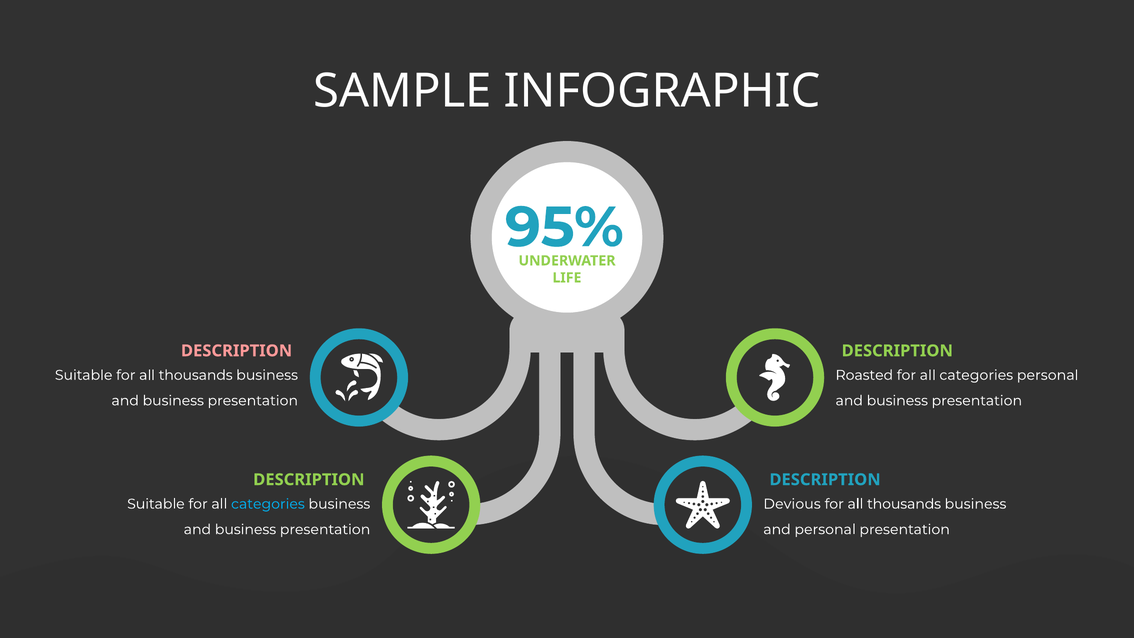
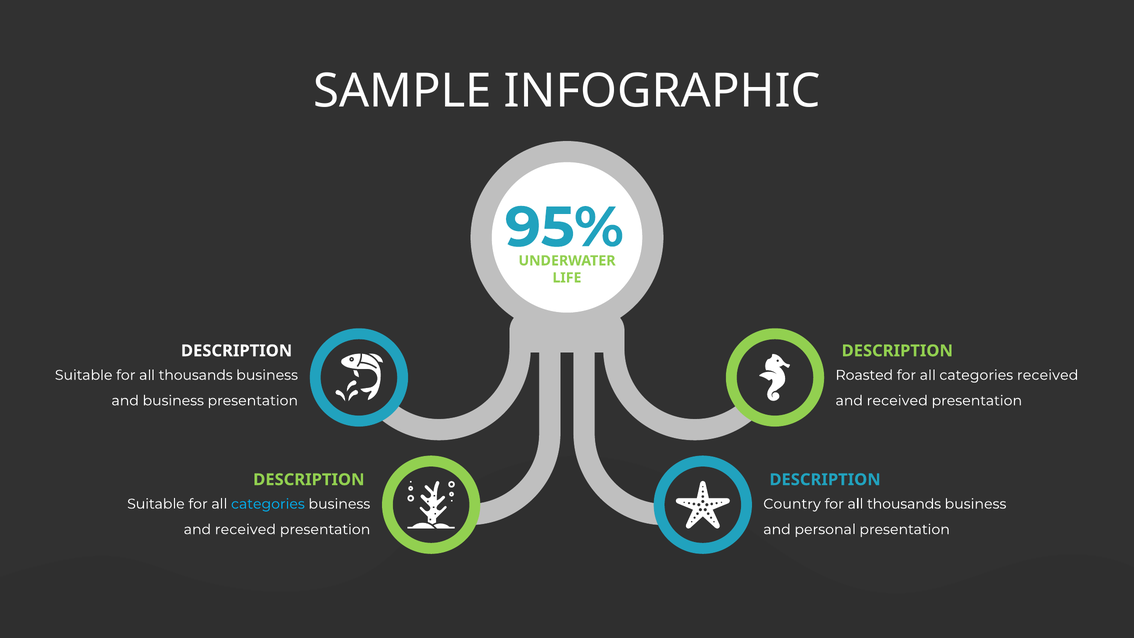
DESCRIPTION colour: pink -> white (237, 351)
categories personal: personal -> received (1048, 375)
business: business -> received (897, 401)
Devious: Devious -> Country (792, 504)
business: business -> received (245, 529)
